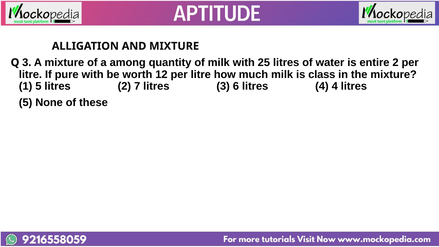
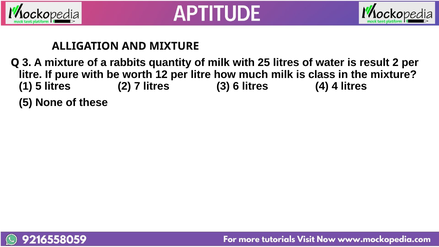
among: among -> rabbits (128, 63)
entire: entire -> result (374, 63)
